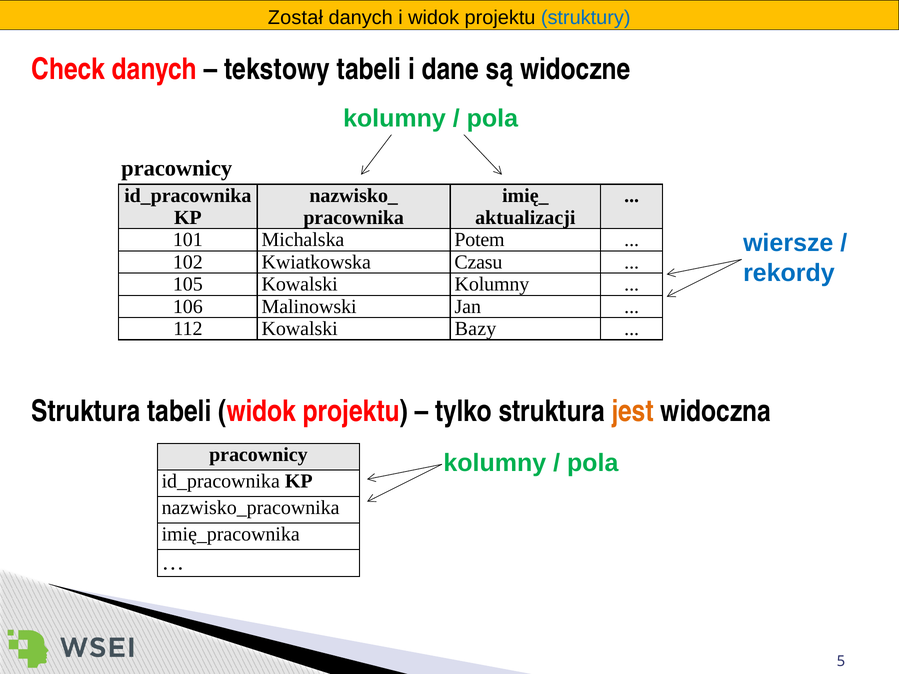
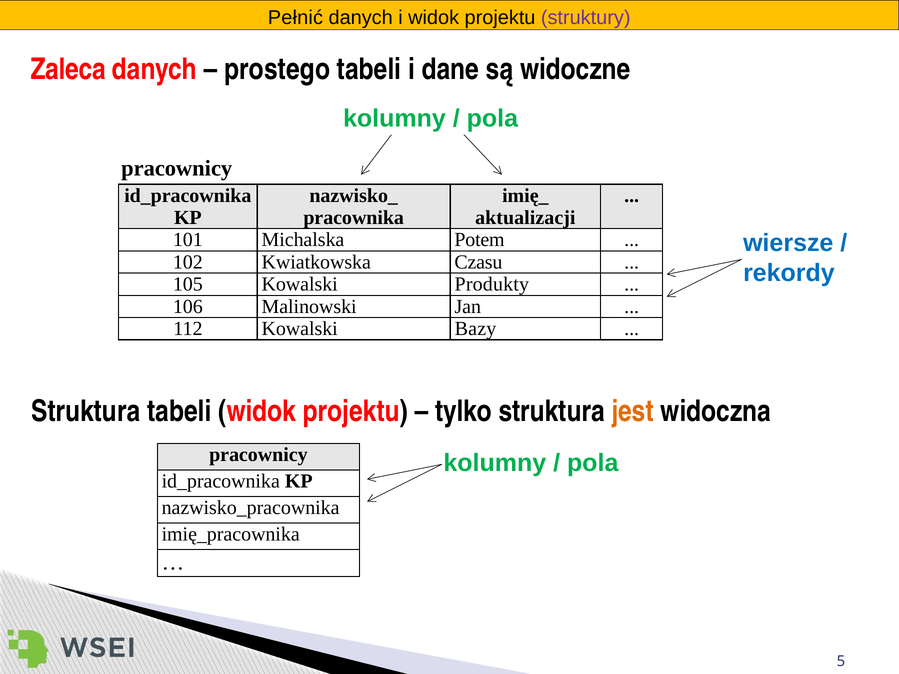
Został: Został -> Pełnić (295, 18)
struktury colour: blue -> purple (586, 18)
Check: Check -> Zaleca (68, 69)
tekstowy: tekstowy -> prostego (277, 69)
Kowalski Kolumny: Kolumny -> Produkty (492, 284)
